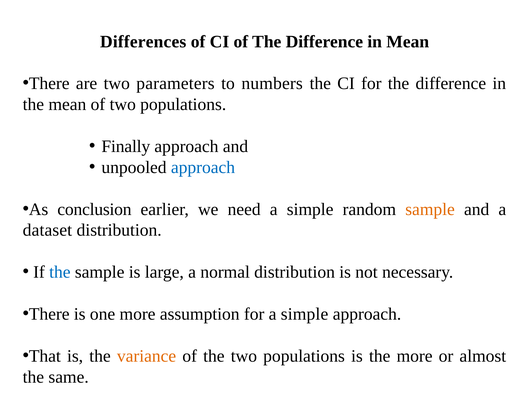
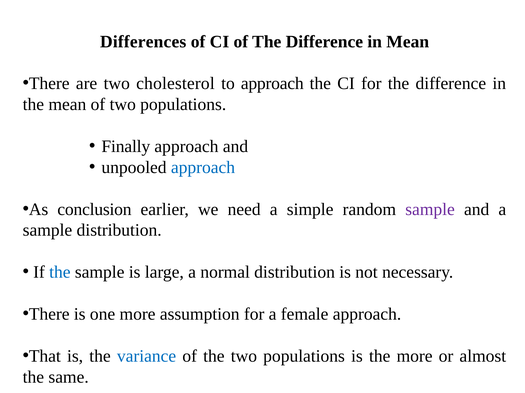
parameters: parameters -> cholesterol (175, 84)
to numbers: numbers -> approach (272, 84)
sample colour: orange -> purple (430, 210)
dataset: dataset -> sample (47, 231)
for a simple: simple -> female (305, 315)
variance colour: orange -> blue (147, 357)
